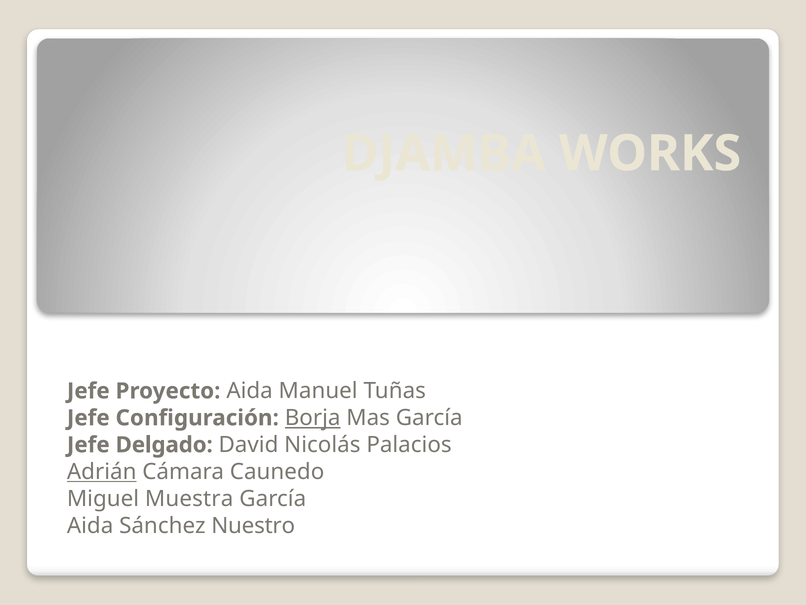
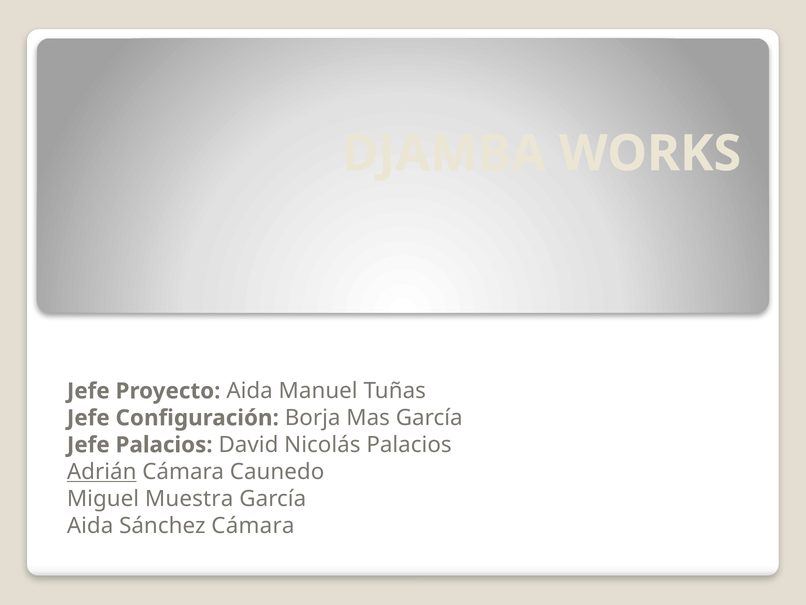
Borja underline: present -> none (313, 418)
Jefe Delgado: Delgado -> Palacios (164, 445)
Sánchez Nuestro: Nuestro -> Cámara (253, 525)
